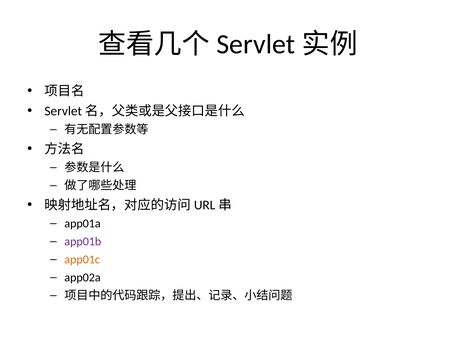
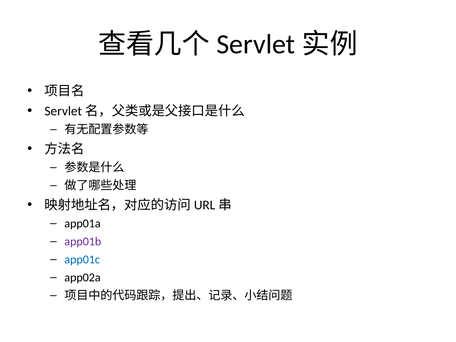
app01c colour: orange -> blue (82, 260)
